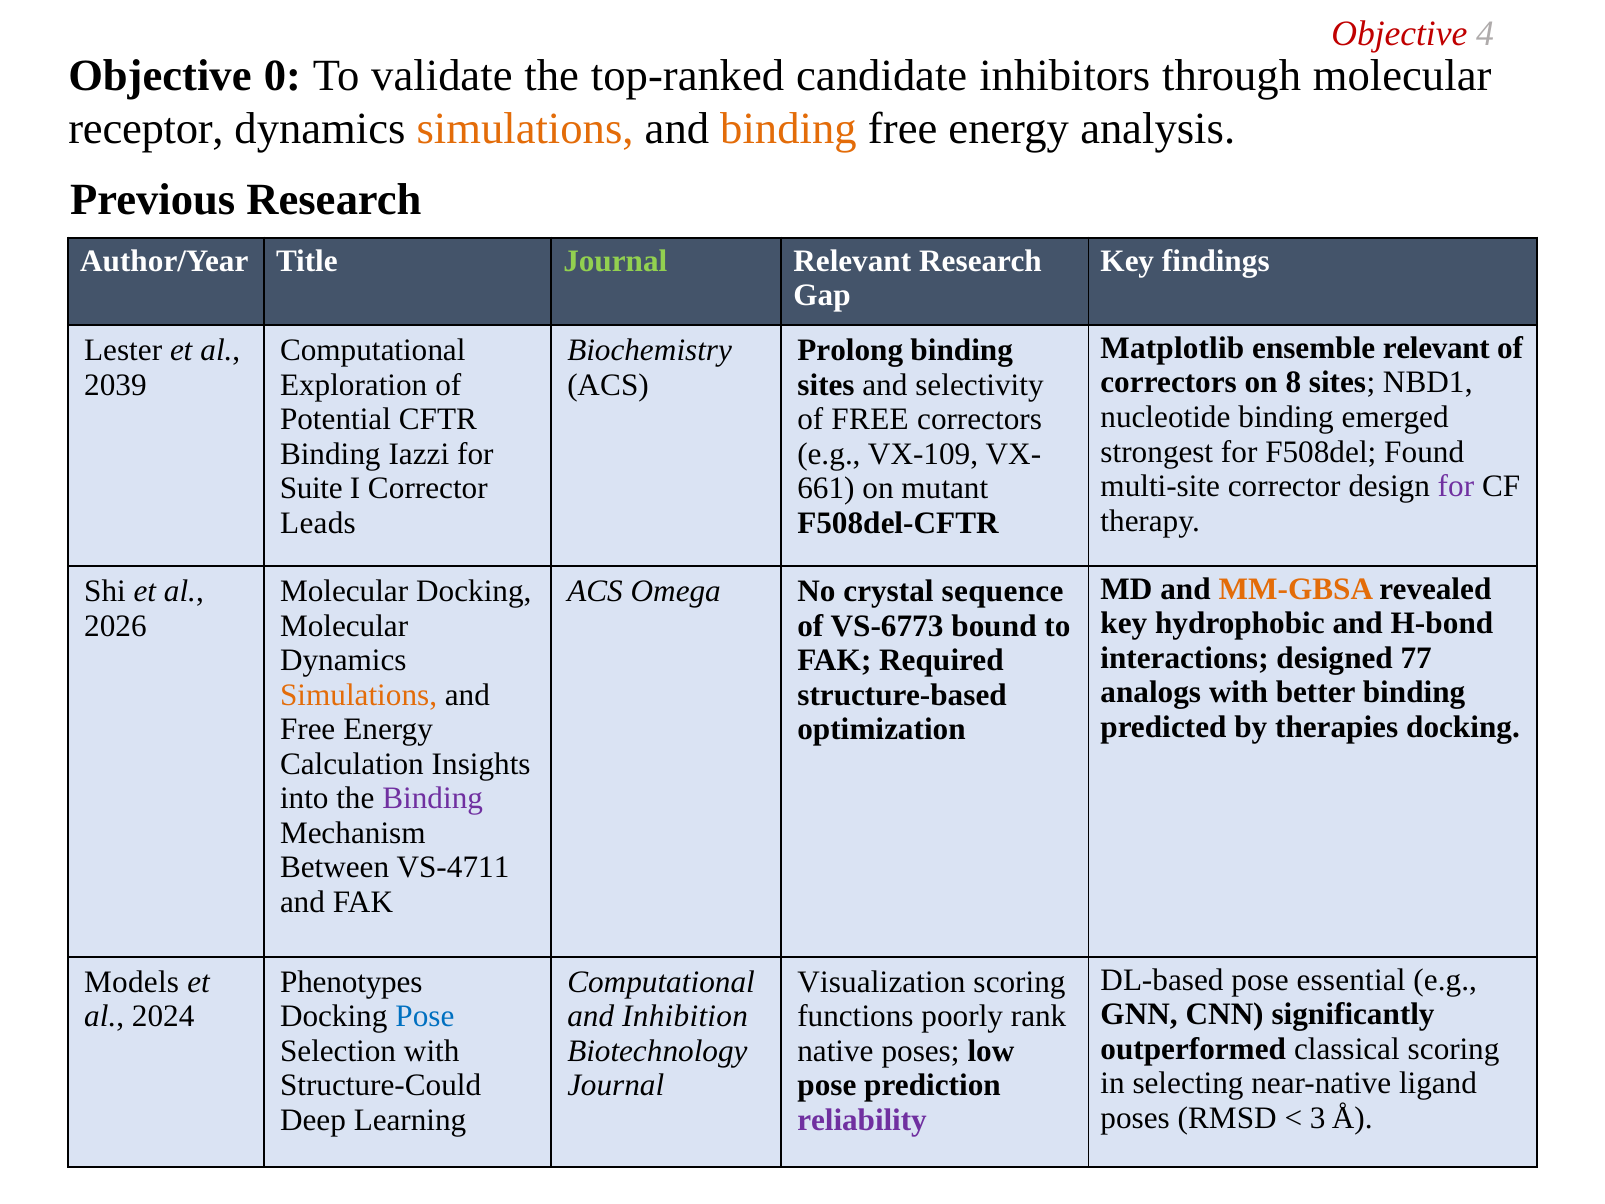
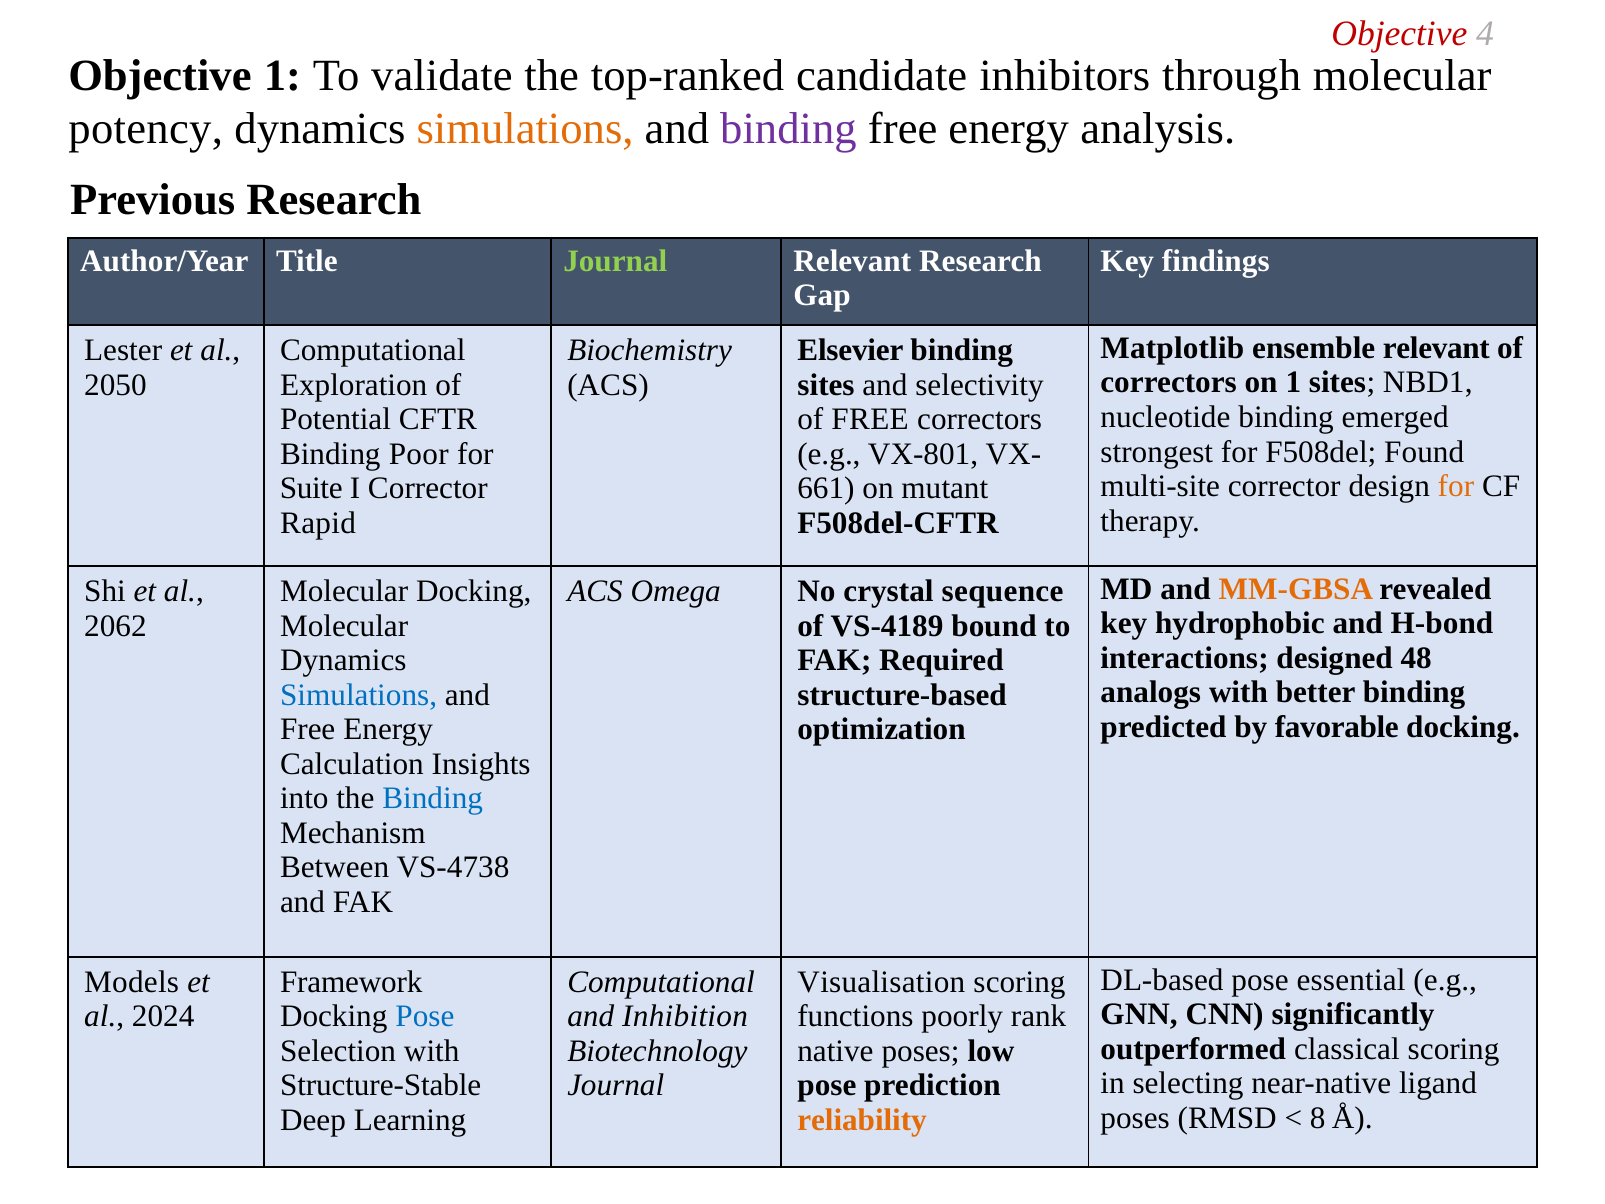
Objective 0: 0 -> 1 (282, 76)
receptor: receptor -> potency (146, 129)
binding colour: orange -> purple (788, 129)
Prolong: Prolong -> Elsevier (850, 350)
on 8: 8 -> 1 (1293, 383)
2039: 2039 -> 2050 (115, 385)
Iazzi: Iazzi -> Poor (419, 454)
VX-109: VX-109 -> VX-801 (923, 454)
for colour: purple -> orange (1456, 486)
Leads: Leads -> Rapid (318, 523)
2026: 2026 -> 2062 (115, 626)
VS-6773: VS-6773 -> VS-4189 (887, 626)
77: 77 -> 48 (1416, 658)
Simulations colour: orange -> blue (359, 695)
therapies: therapies -> favorable (1337, 727)
Binding colour: purple -> blue (433, 798)
VS-4711: VS-4711 -> VS-4738 (453, 867)
Phenotypes: Phenotypes -> Framework (351, 982)
Visualization: Visualization -> Visualisation (881, 982)
Structure-Could: Structure-Could -> Structure-Stable (381, 1085)
3: 3 -> 8 (1318, 1118)
reliability colour: purple -> orange (862, 1120)
